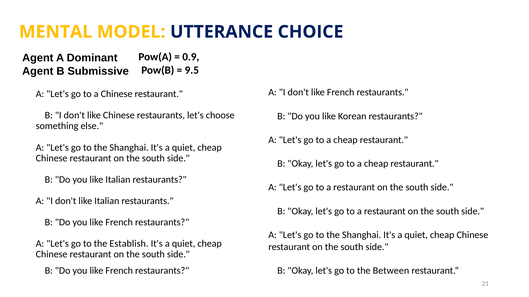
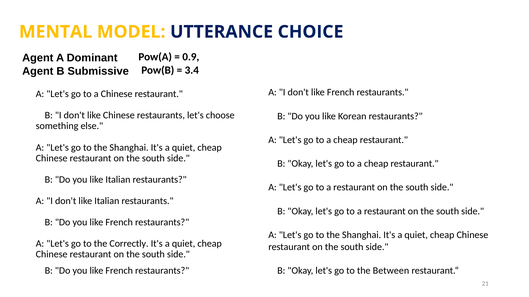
9.5: 9.5 -> 3.4 (192, 70)
Establish: Establish -> Correctly (129, 244)
